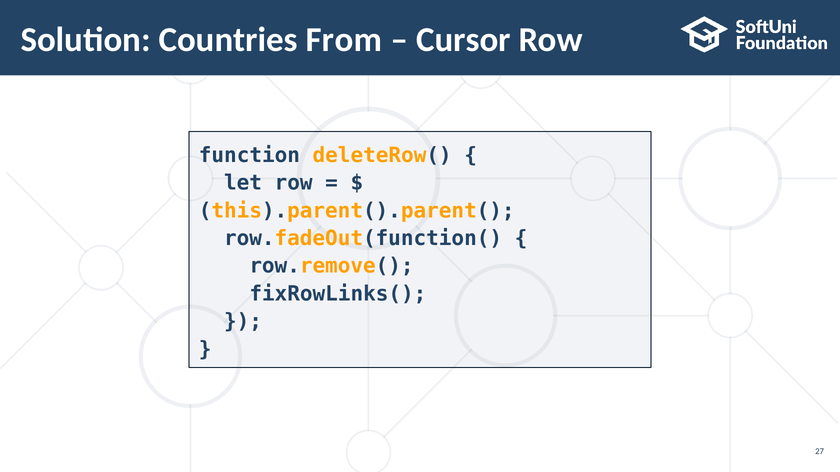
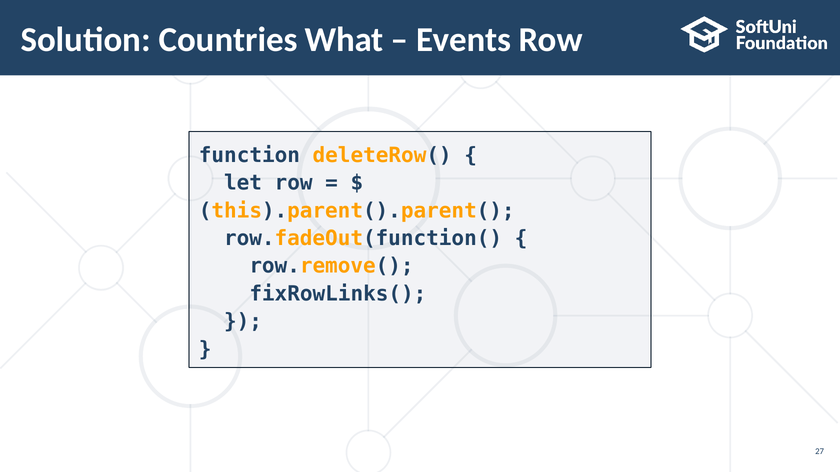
From: From -> What (344, 40)
Cursor: Cursor -> Events (464, 40)
